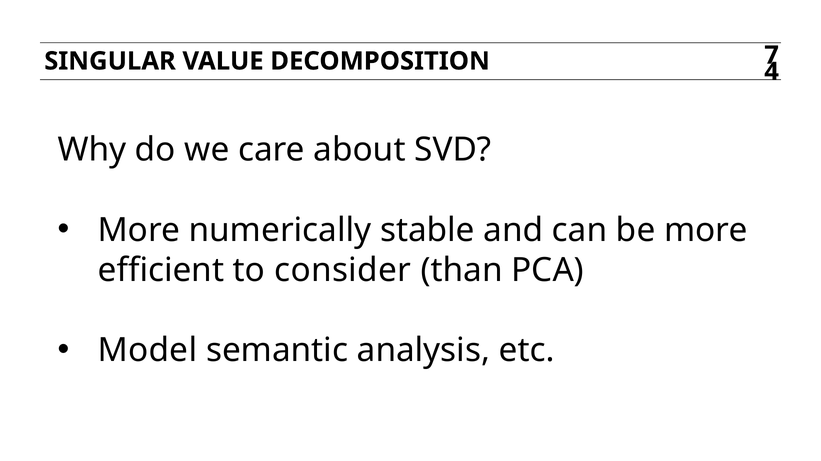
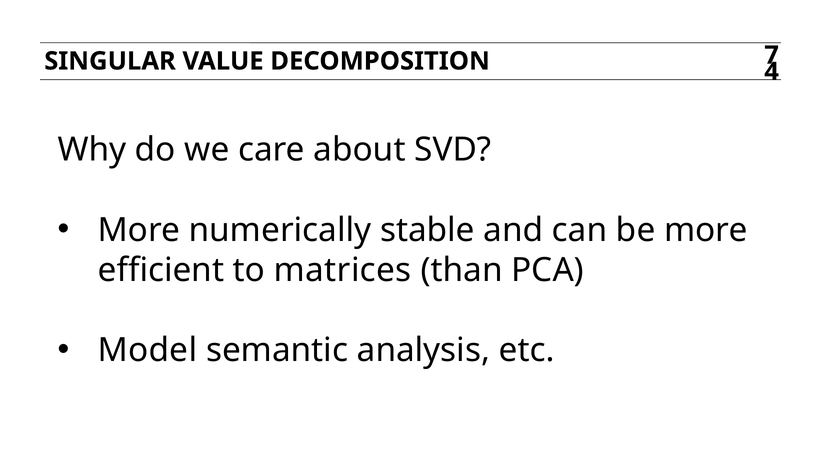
consider: consider -> matrices (343, 270)
